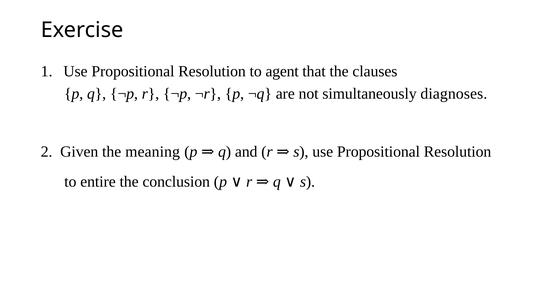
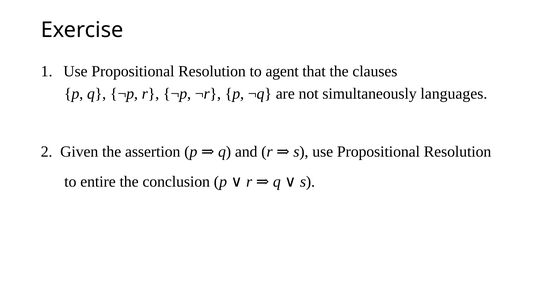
diagnoses: diagnoses -> languages (454, 94)
meaning: meaning -> assertion (153, 152)
